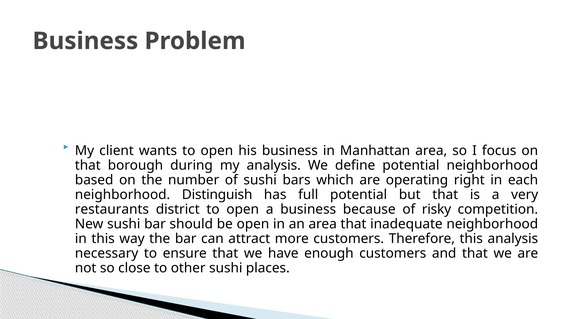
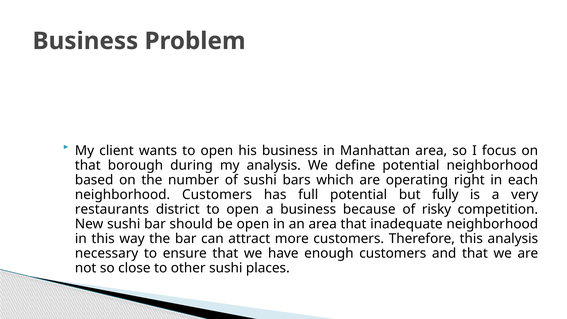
neighborhood Distinguish: Distinguish -> Customers (217, 195)
but that: that -> fully (445, 195)
